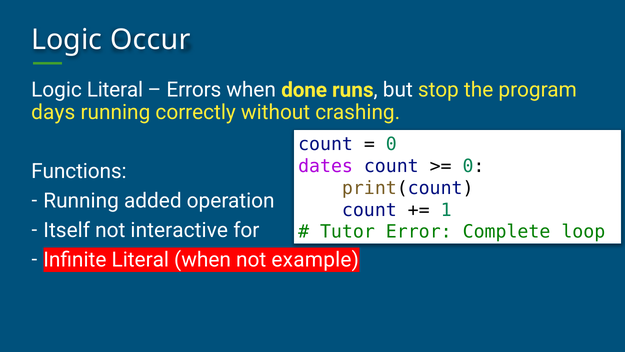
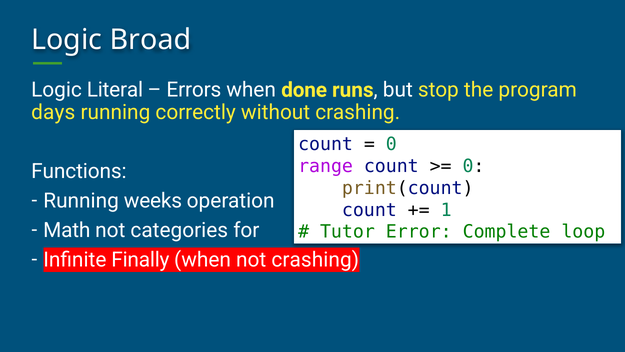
Occur: Occur -> Broad (151, 40)
dates: dates -> range (326, 166)
added: added -> weeks (153, 201)
Itself: Itself -> Math (67, 230)
interactive: interactive -> categories (179, 230)
Infinite Literal: Literal -> Finally (140, 259)
not example: example -> crashing (315, 259)
